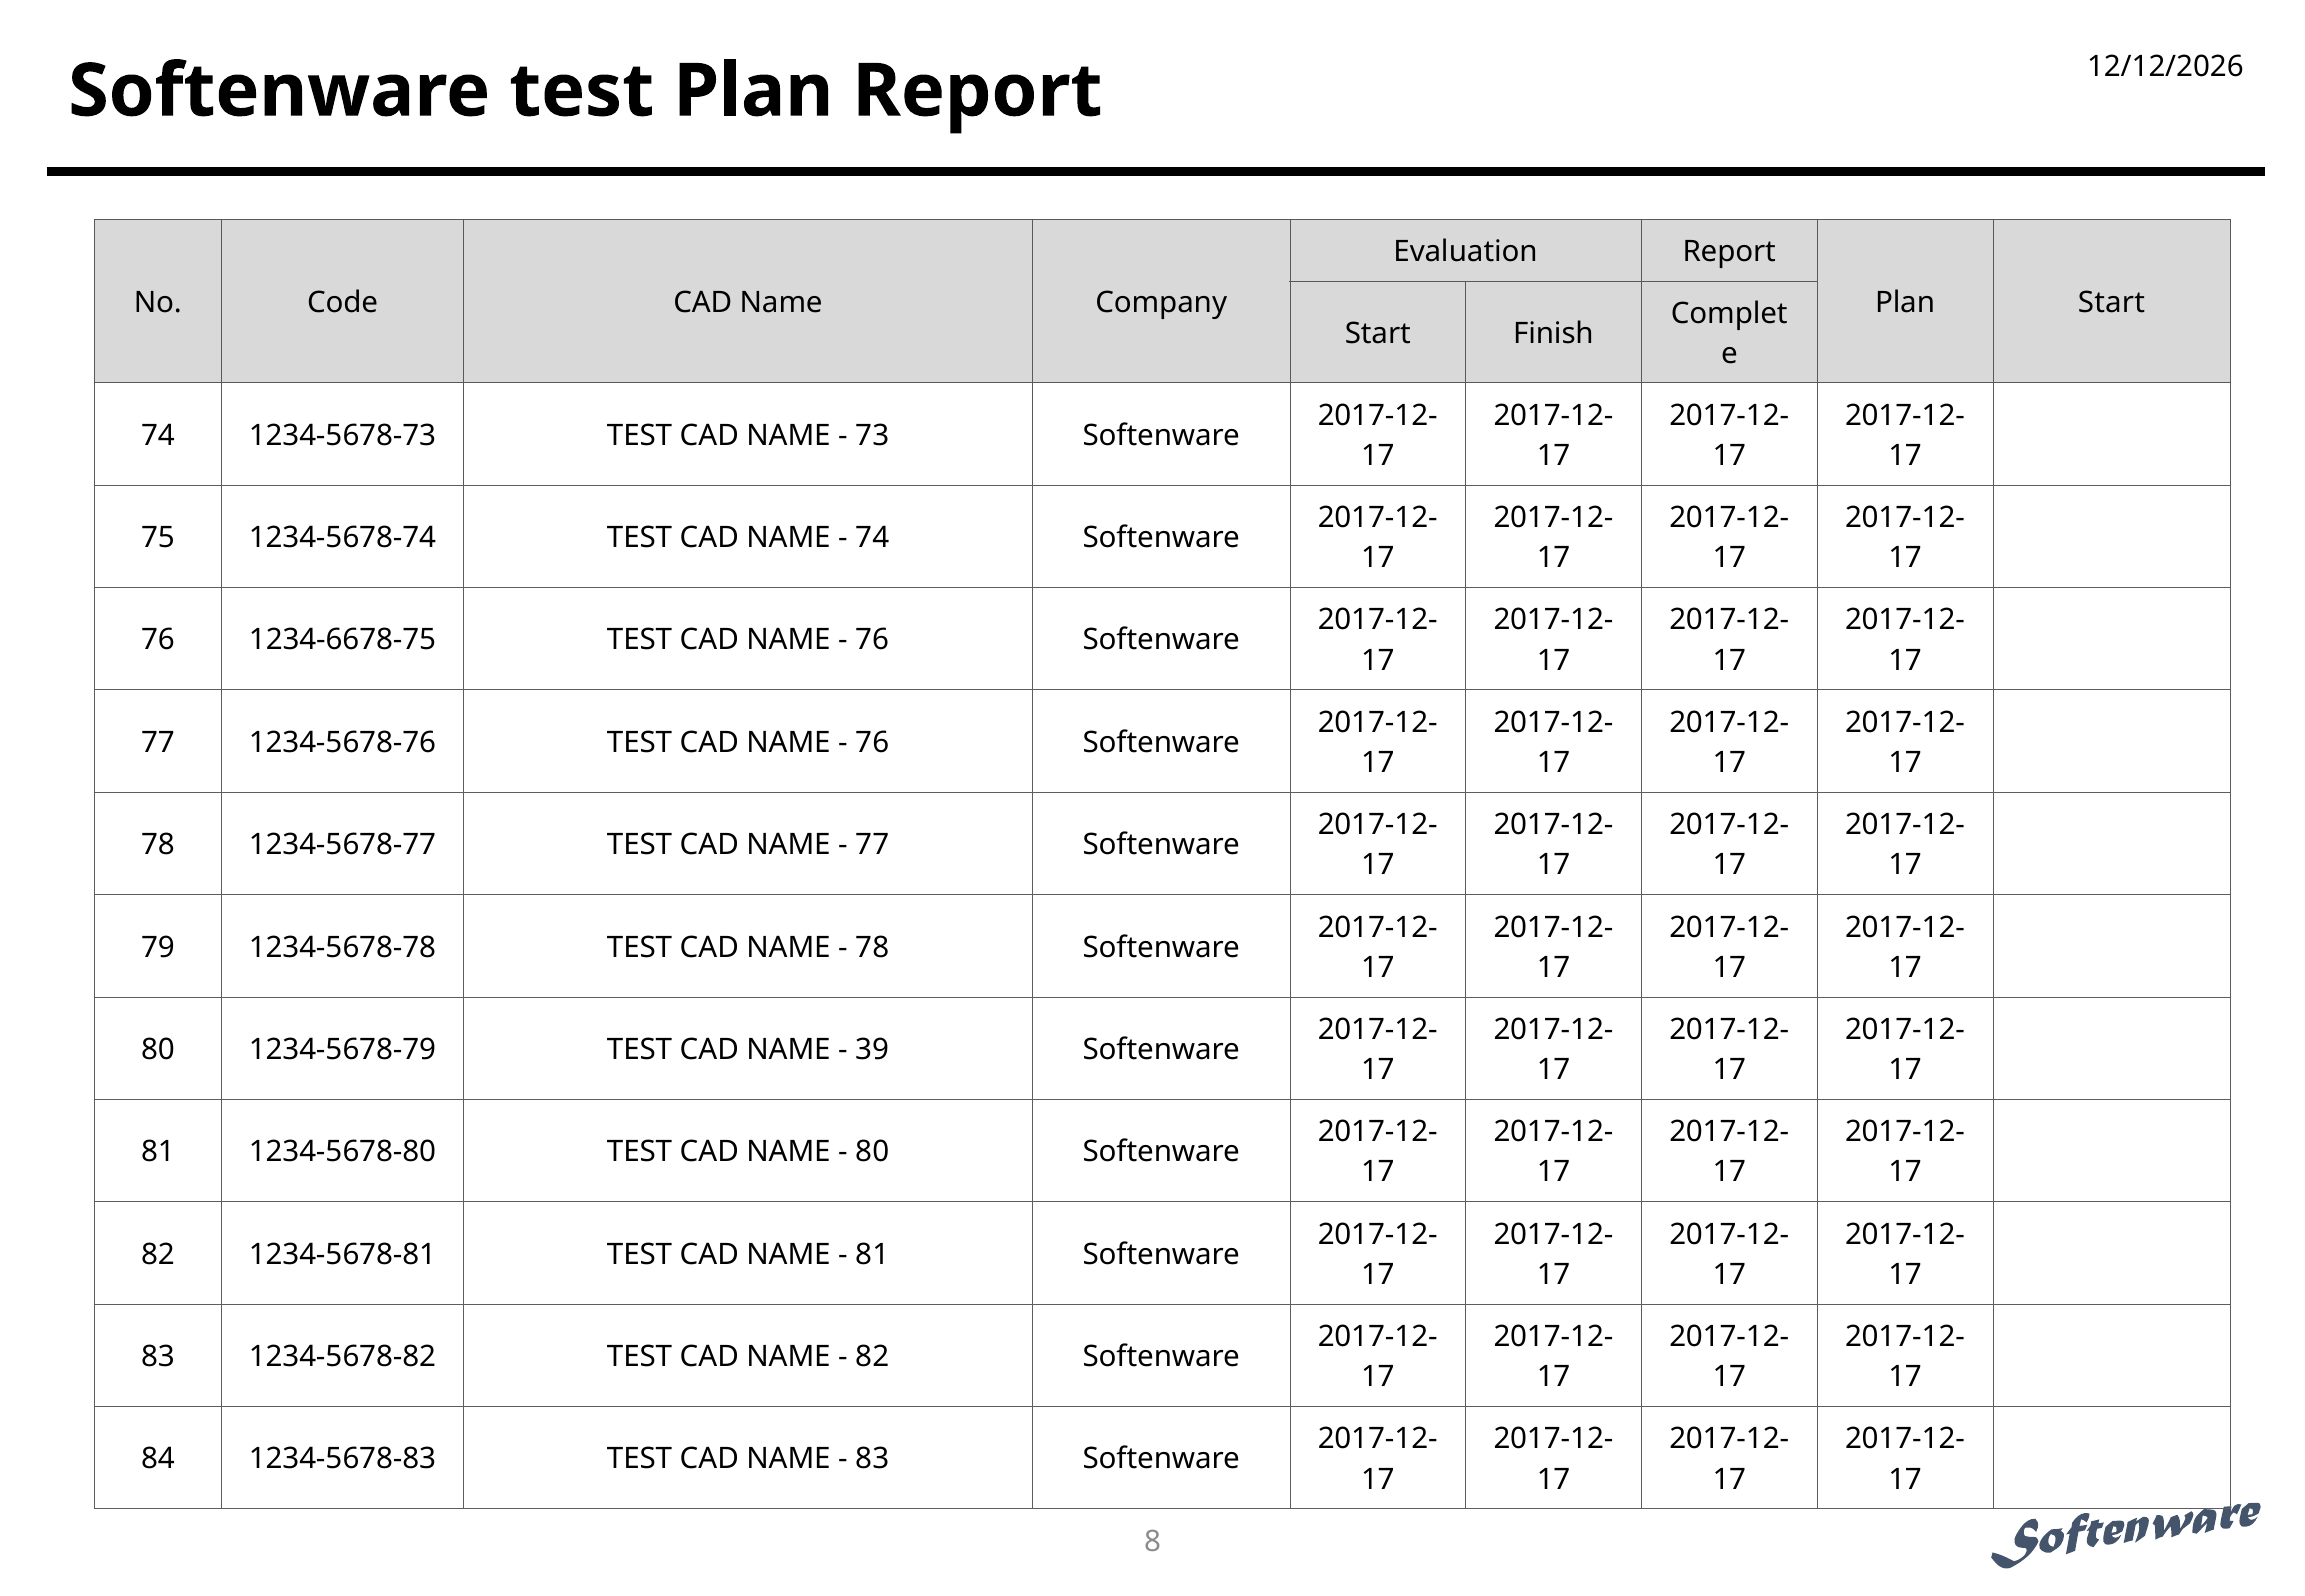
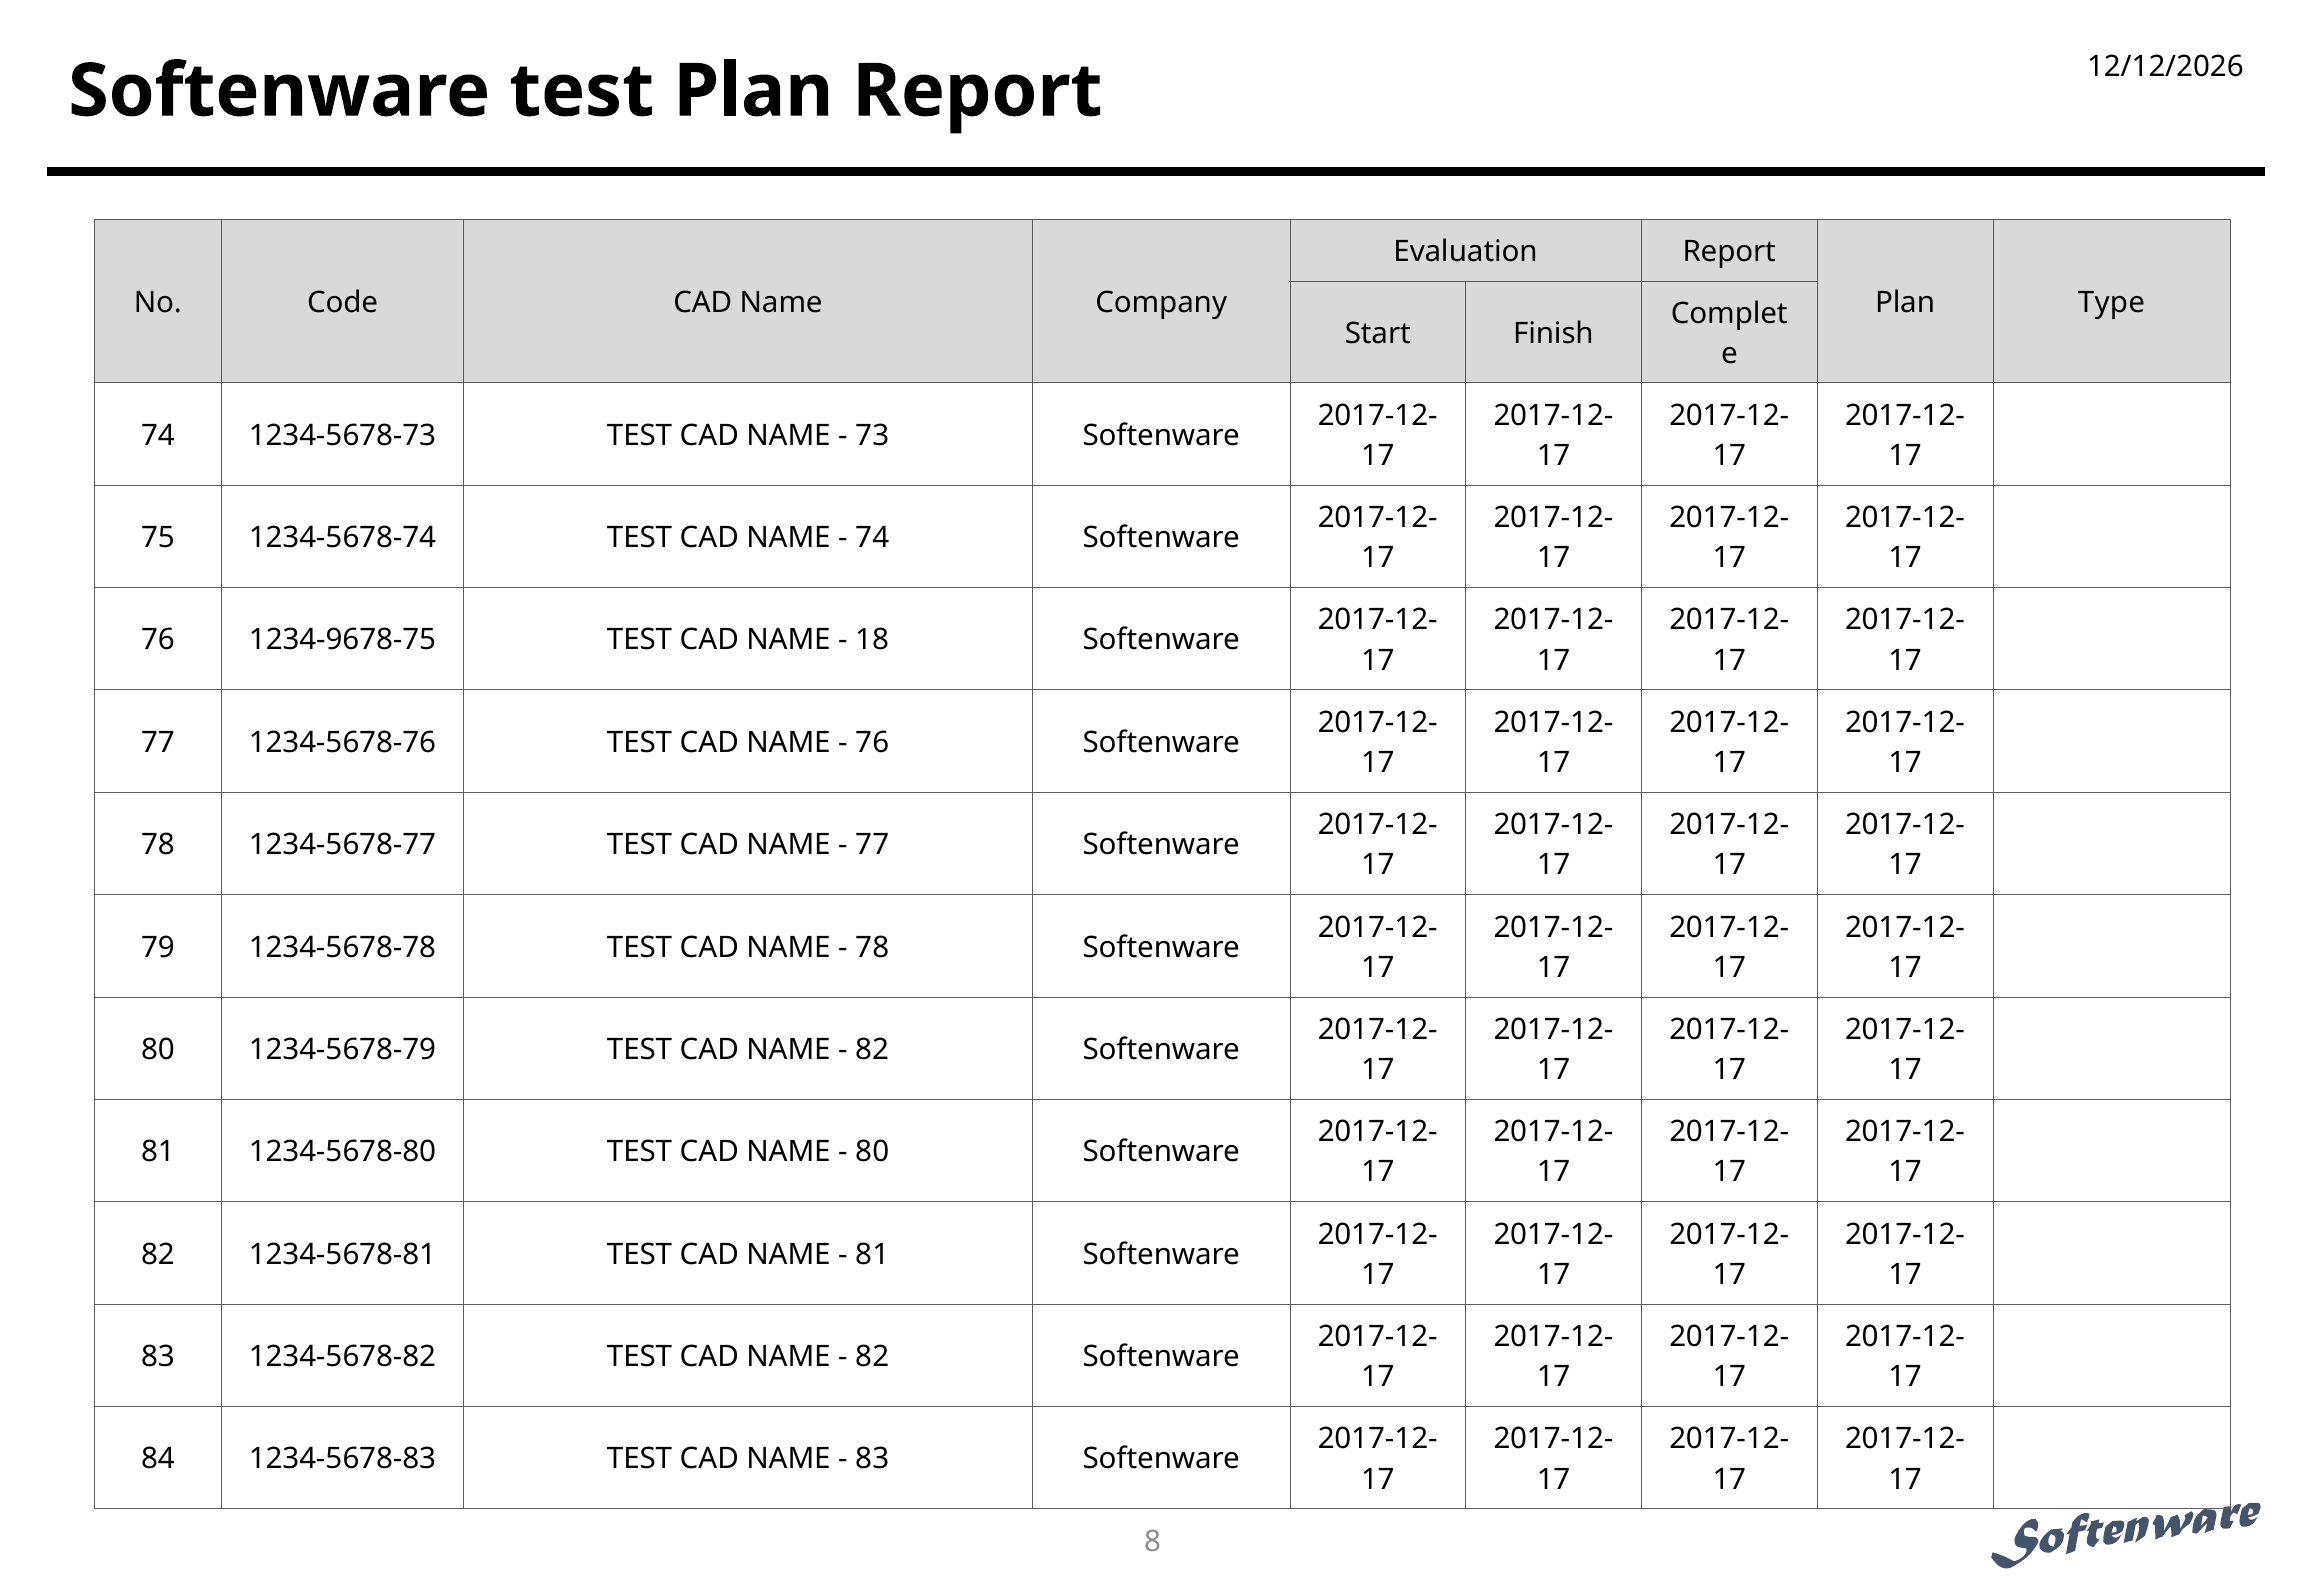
Plan Start: Start -> Type (2111, 303)
1234-6678-75: 1234-6678-75 -> 1234-9678-75 (343, 640)
76: 76 -> 18 (872, 640)
39: 39 -> 82 (872, 1050)
